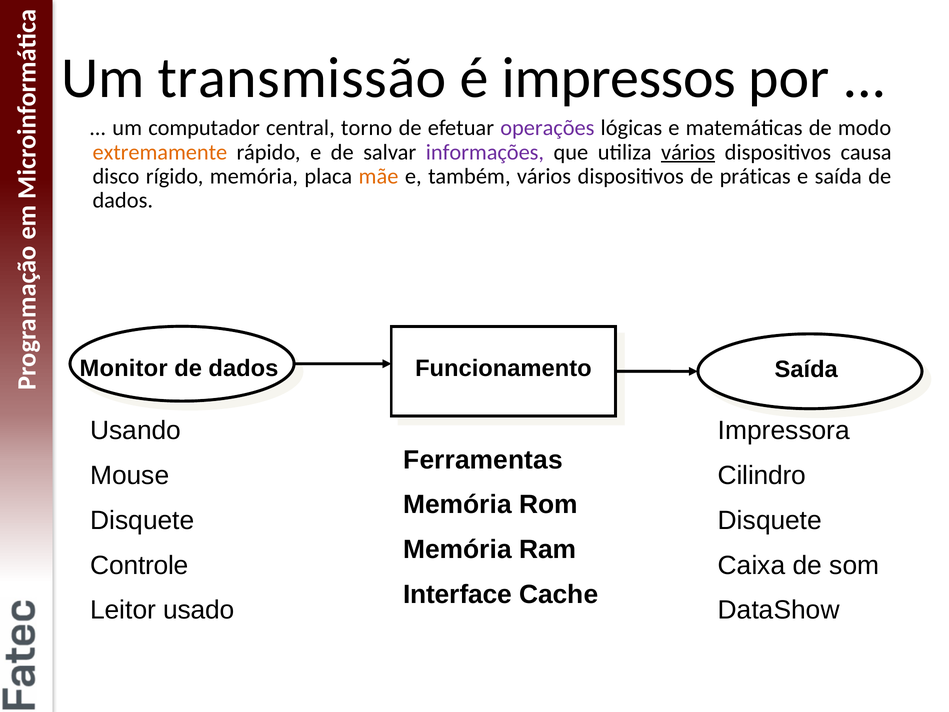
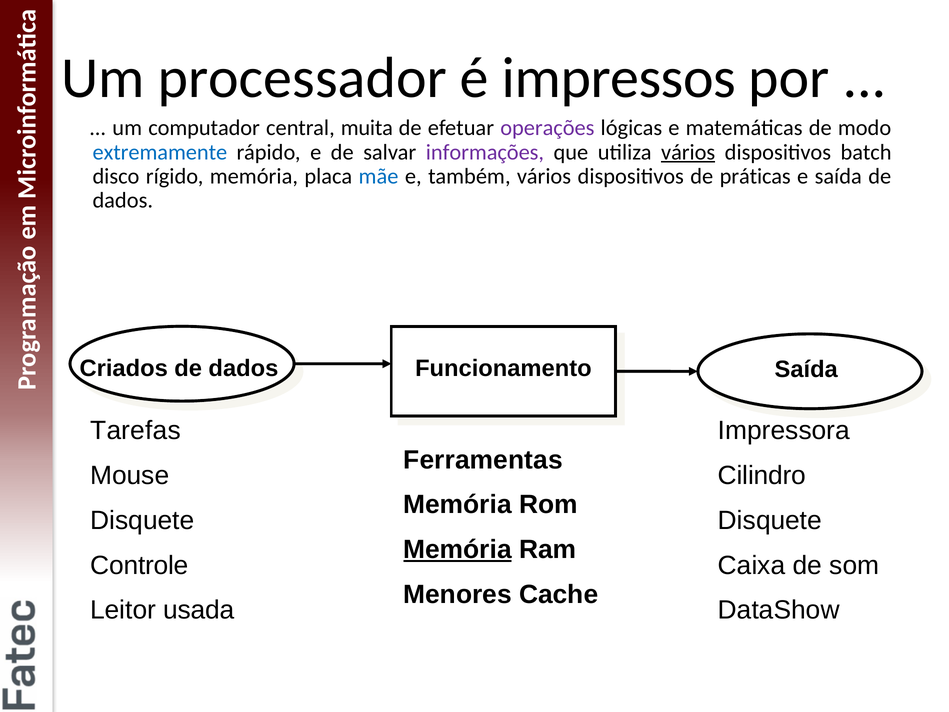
transmissão: transmissão -> processador (302, 78)
torno: torno -> muita (367, 128)
extremamente colour: orange -> blue (160, 152)
causa: causa -> batch (866, 152)
mãe colour: orange -> blue (378, 176)
Monitor: Monitor -> Criados (124, 368)
Usando: Usando -> Tarefas (136, 431)
Memória underline: none -> present (457, 549)
Interface: Interface -> Menores (457, 594)
usado: usado -> usada (199, 610)
